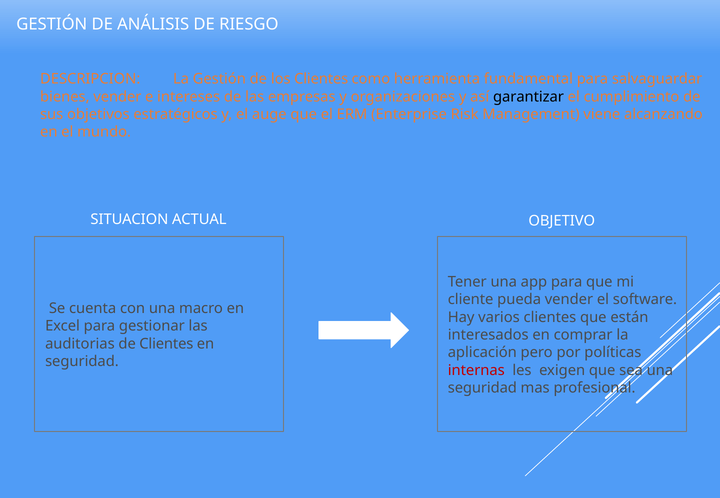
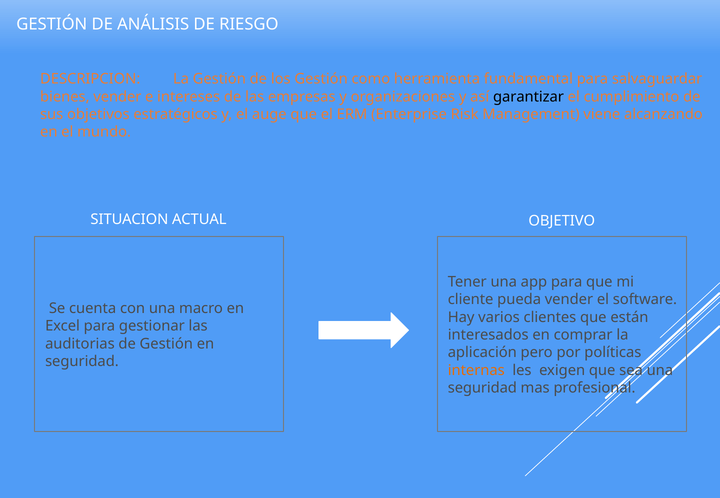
los Clientes: Clientes -> Gestión (321, 79)
de Clientes: Clientes -> Gestión (166, 344)
internas colour: red -> orange (476, 371)
